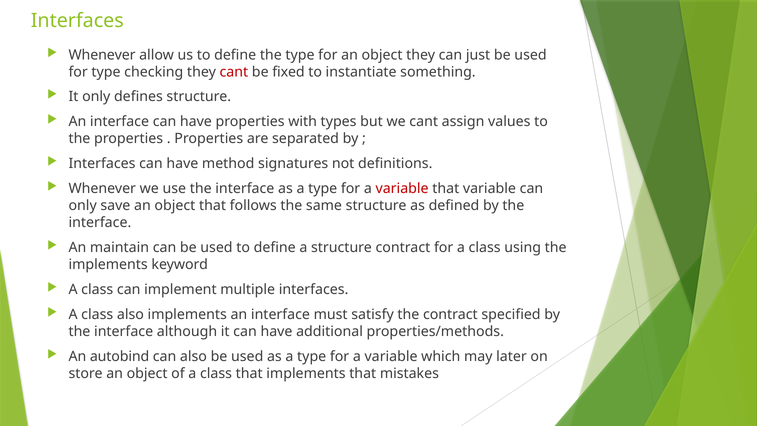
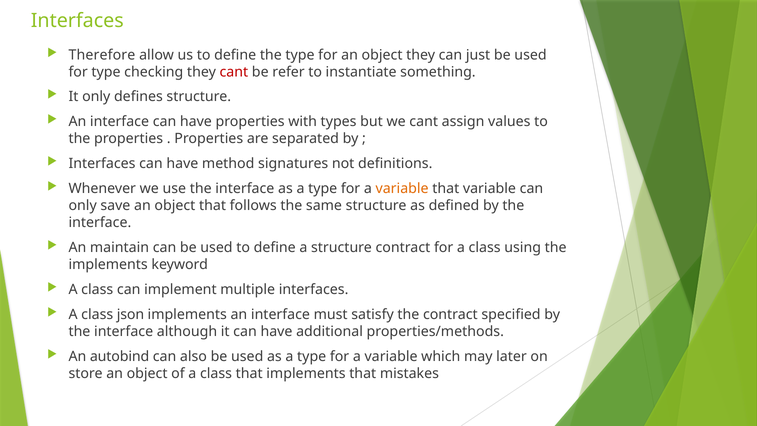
Whenever: Whenever -> Therefore (102, 55)
fixed: fixed -> refer (288, 72)
variable colour: red -> orange (402, 189)
class also: also -> json (131, 314)
